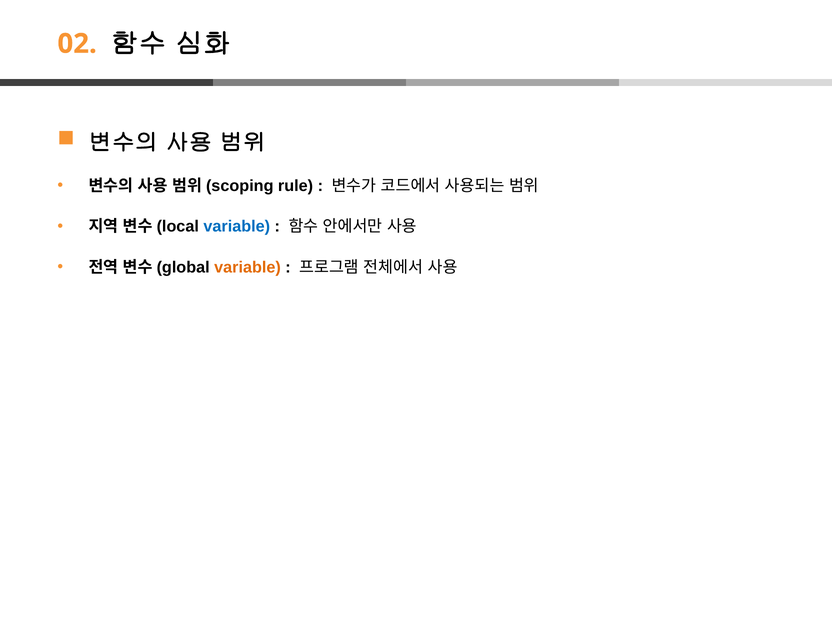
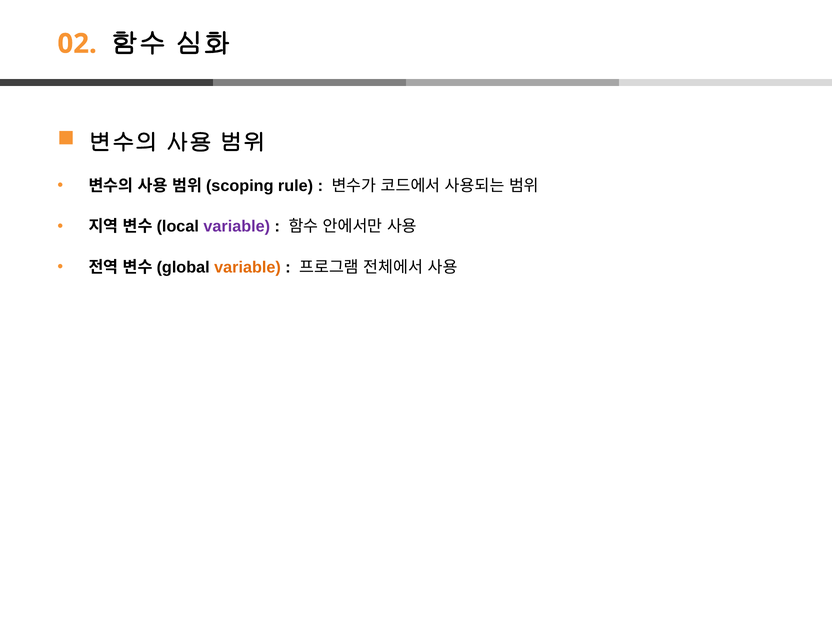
variable colour: blue -> purple (237, 227)
